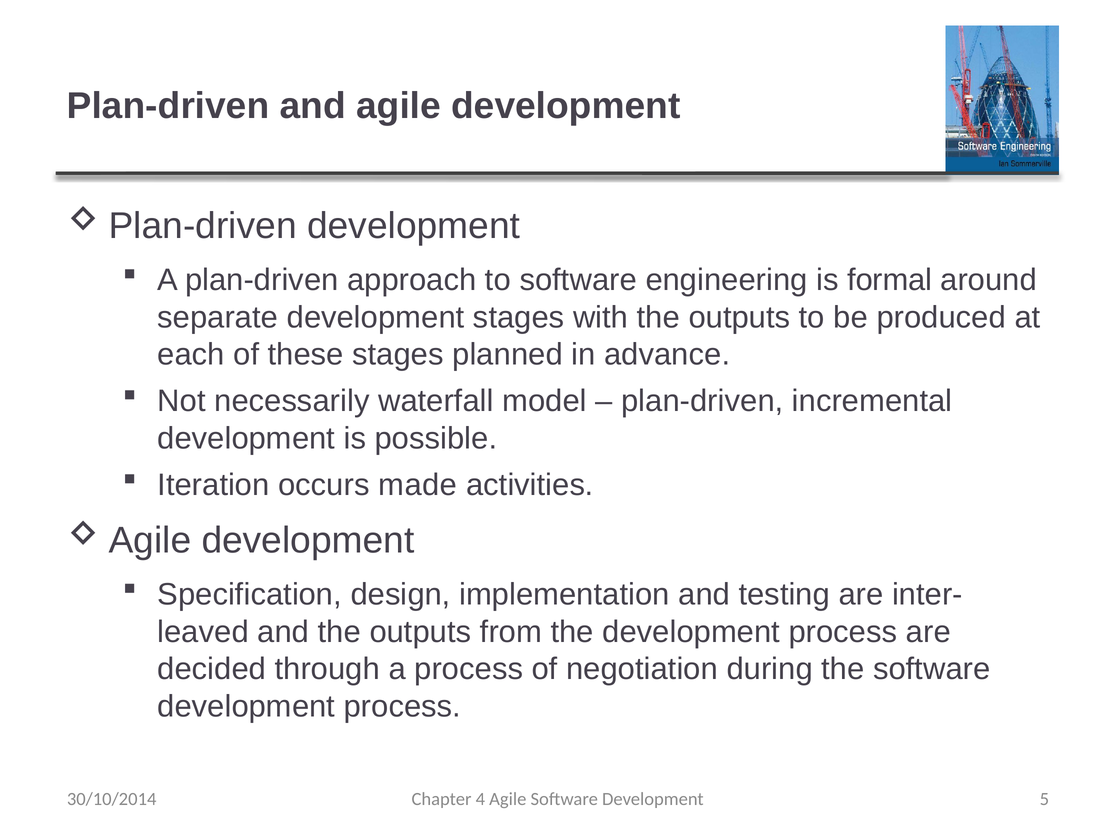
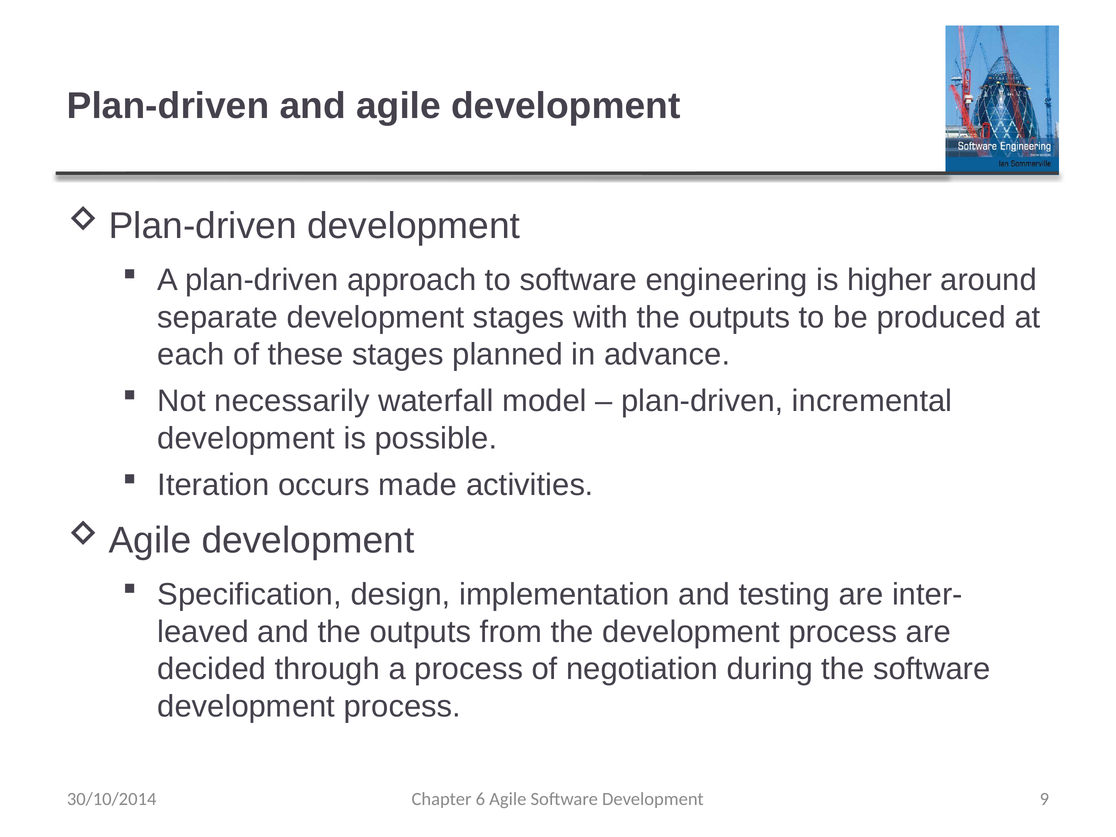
formal: formal -> higher (890, 280)
4: 4 -> 6 (480, 799)
5: 5 -> 9 (1044, 799)
